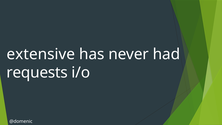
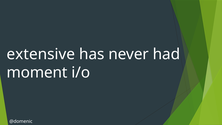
requests: requests -> moment (37, 72)
